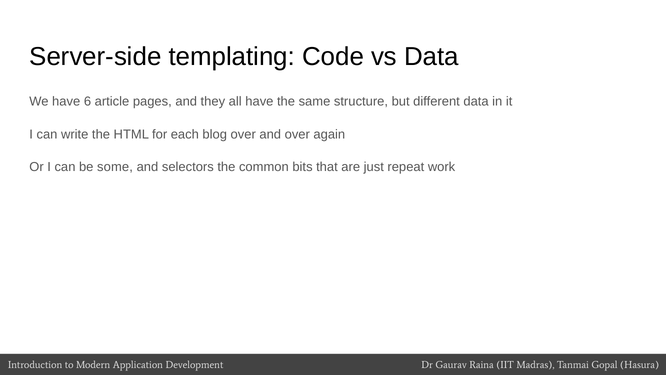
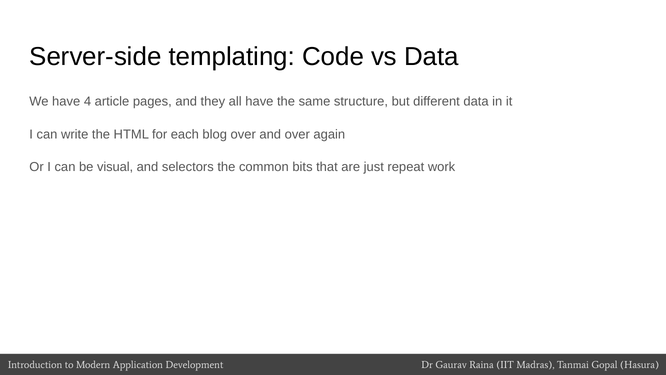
6: 6 -> 4 (88, 102)
some: some -> visual (115, 167)
